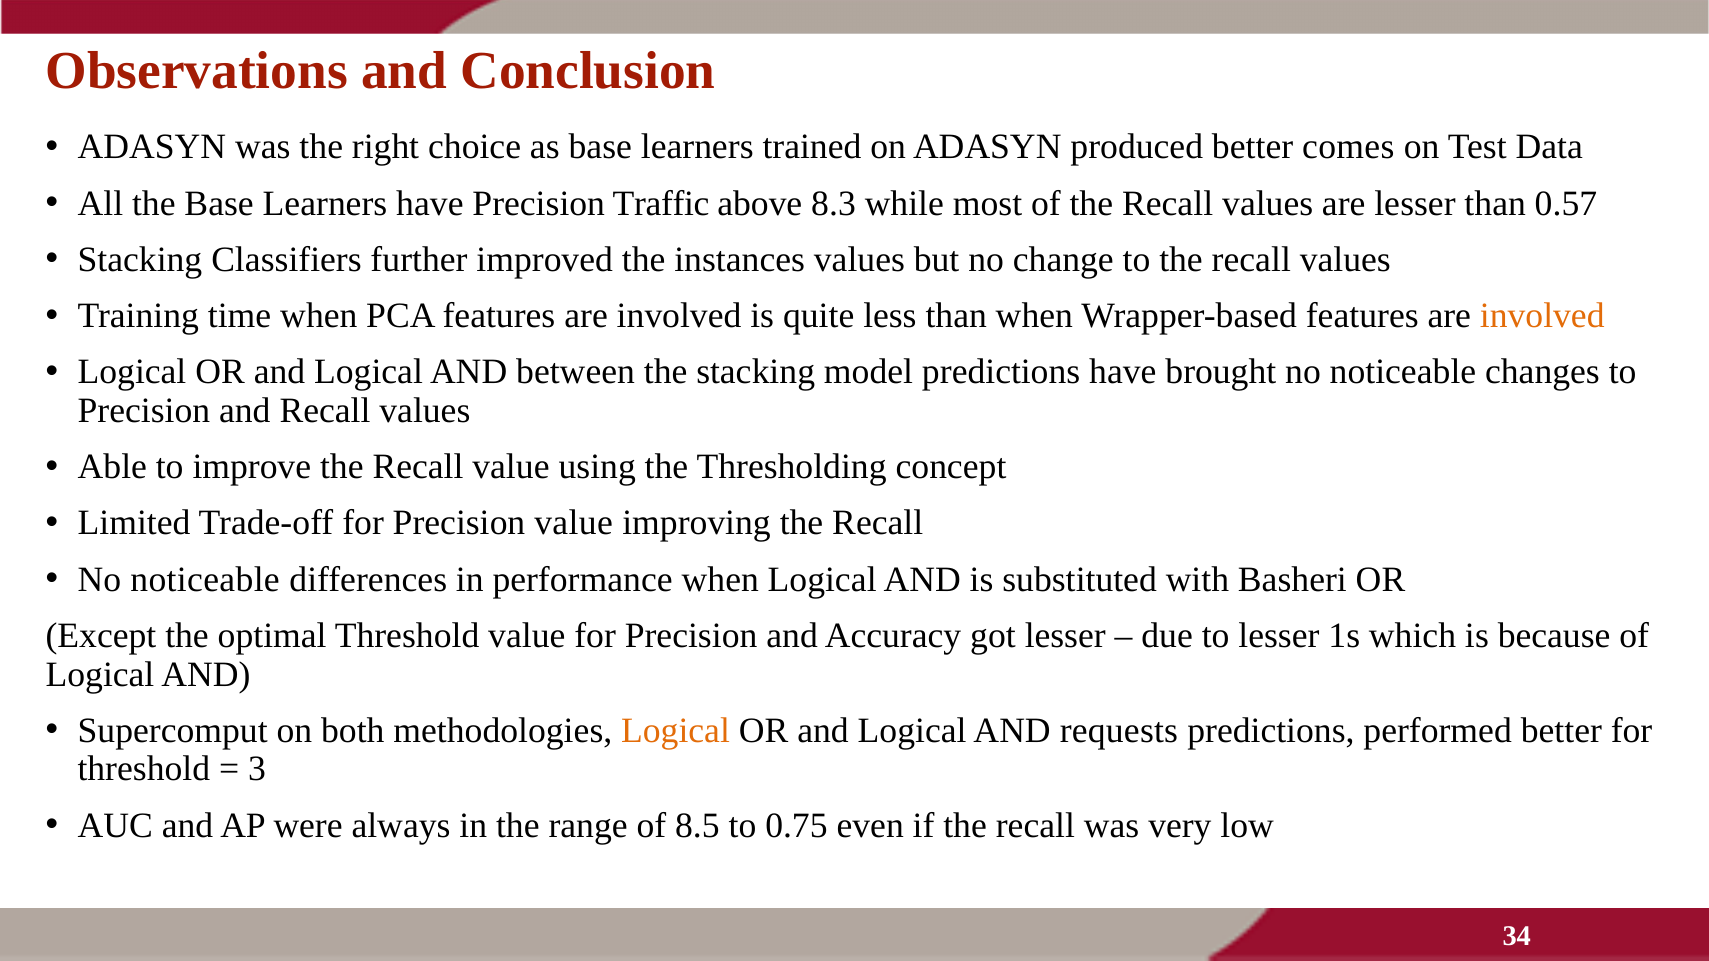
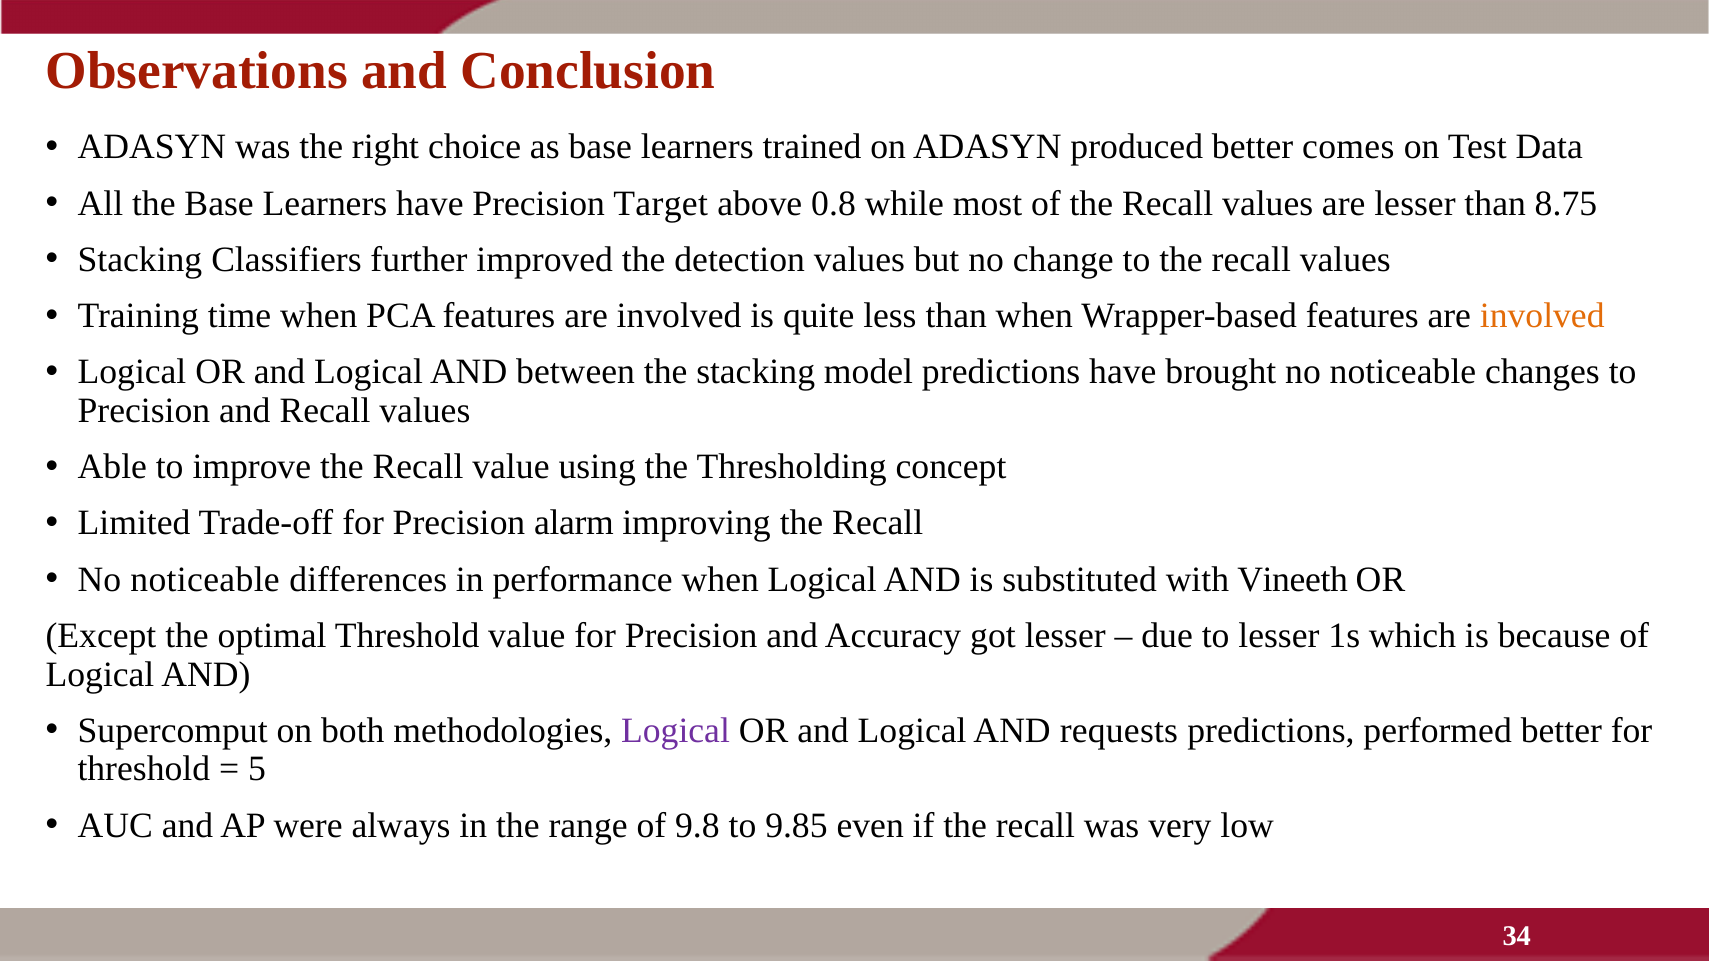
Traffic: Traffic -> Target (661, 203)
8.3: 8.3 -> 0.8 (834, 203)
0.57: 0.57 -> 8.75 (1566, 203)
instances: instances -> detection (740, 260)
Precision value: value -> alarm (574, 523)
Basheri: Basheri -> Vineeth (1293, 580)
Logical colour: orange -> purple (676, 731)
3: 3 -> 5 (257, 769)
8.5: 8.5 -> 9.8 (697, 826)
0.75: 0.75 -> 9.85 (796, 826)
